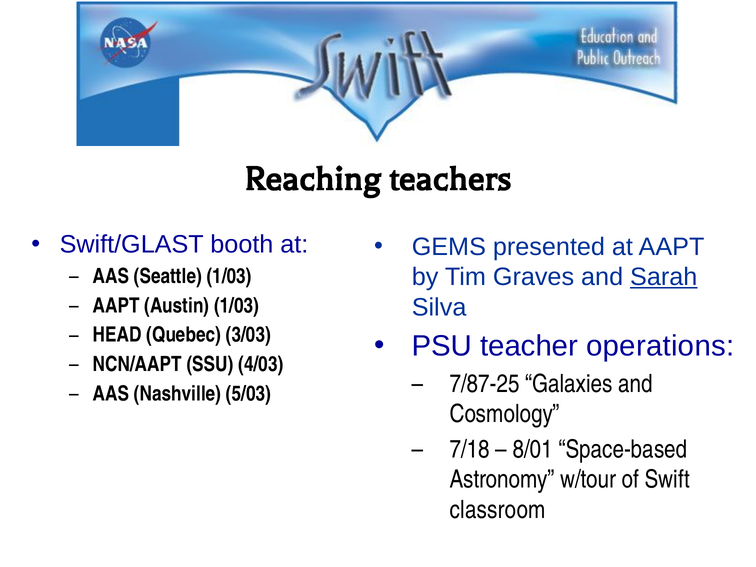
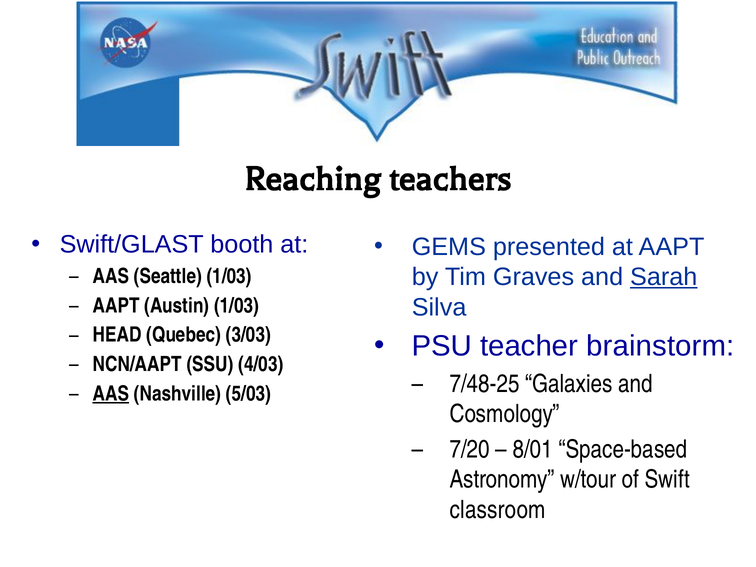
operations: operations -> brainstorm (660, 346)
7/87-25: 7/87-25 -> 7/48-25 (485, 384)
AAS underline: none -> present (111, 394)
7/18: 7/18 -> 7/20 (470, 449)
